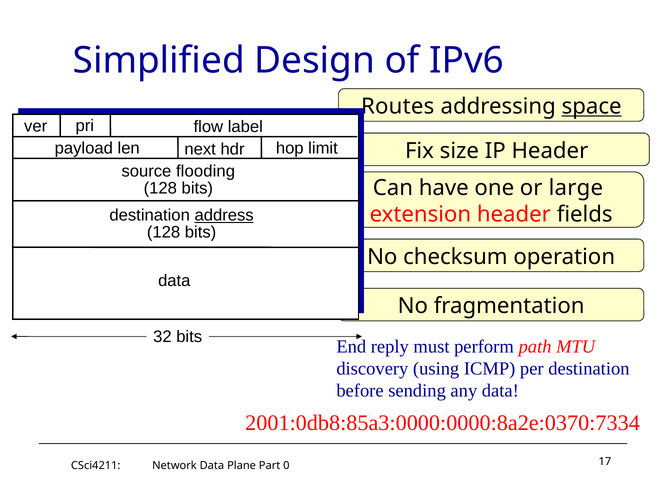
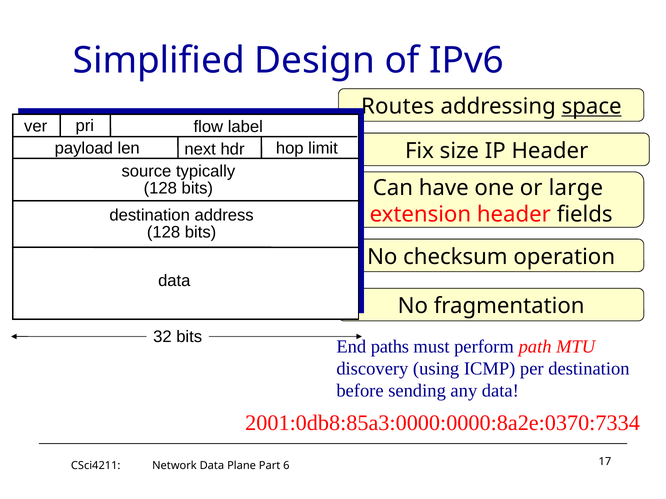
flooding: flooding -> typically (206, 171)
address underline: present -> none (224, 215)
reply: reply -> paths (390, 347)
0: 0 -> 6 (286, 466)
